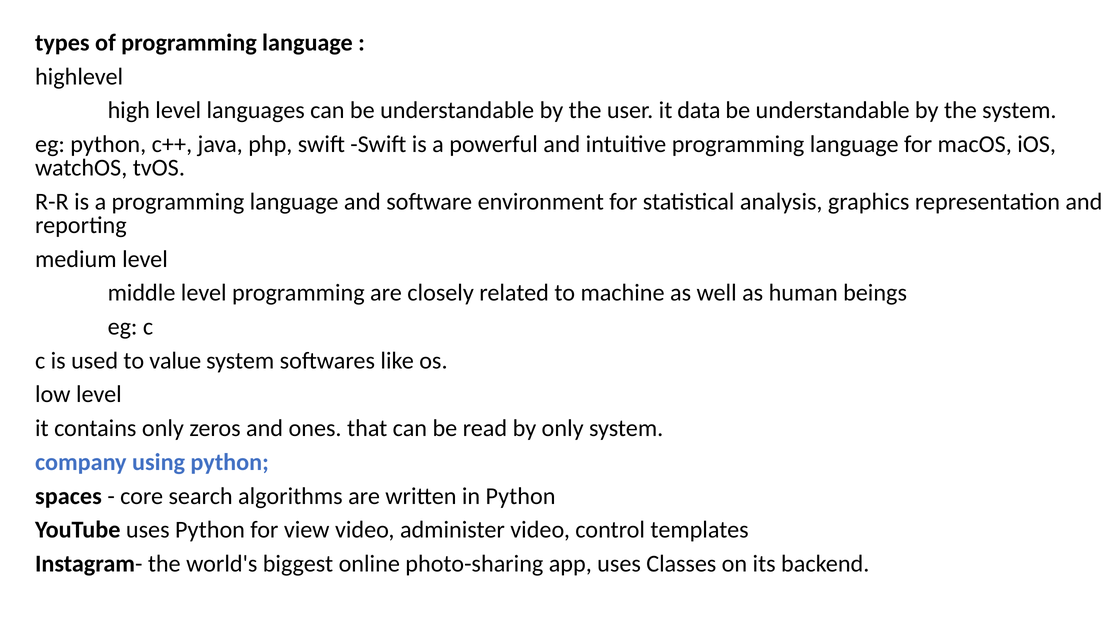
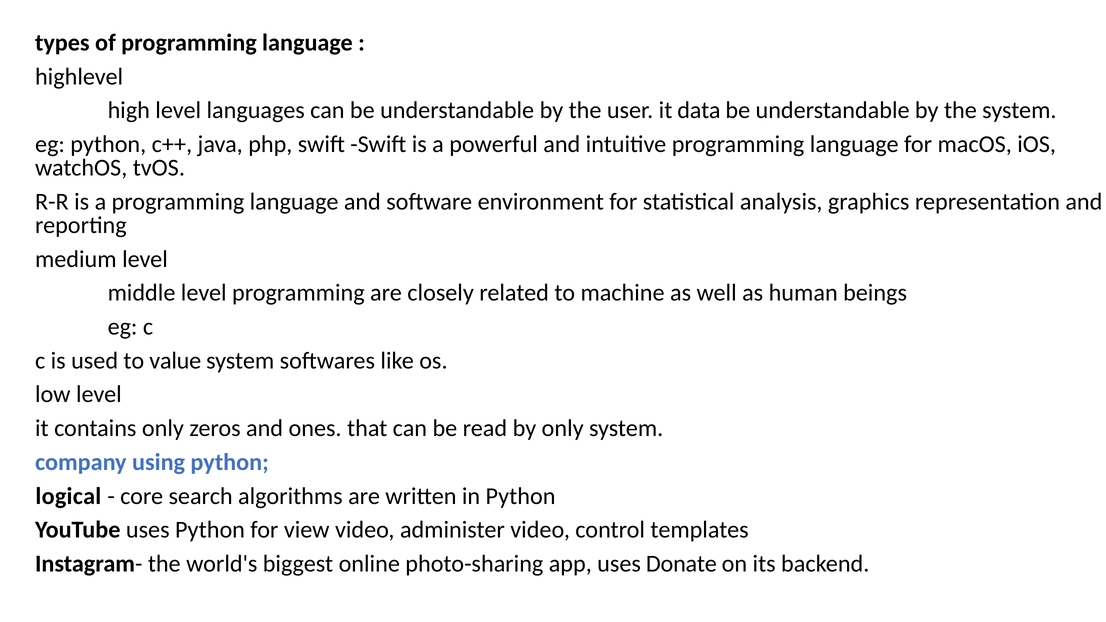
spaces: spaces -> logical (68, 496)
Classes: Classes -> Donate (681, 564)
